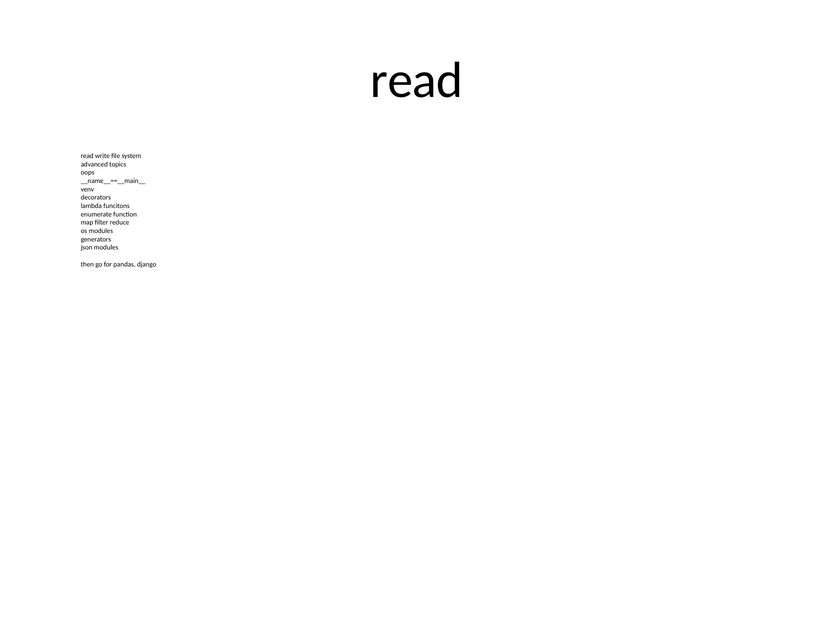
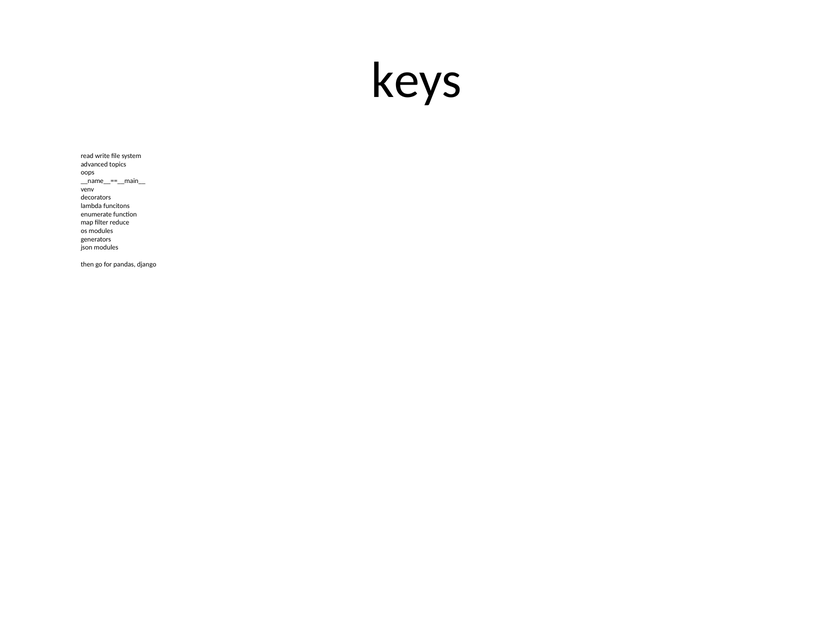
read: read -> keys (417, 81)
